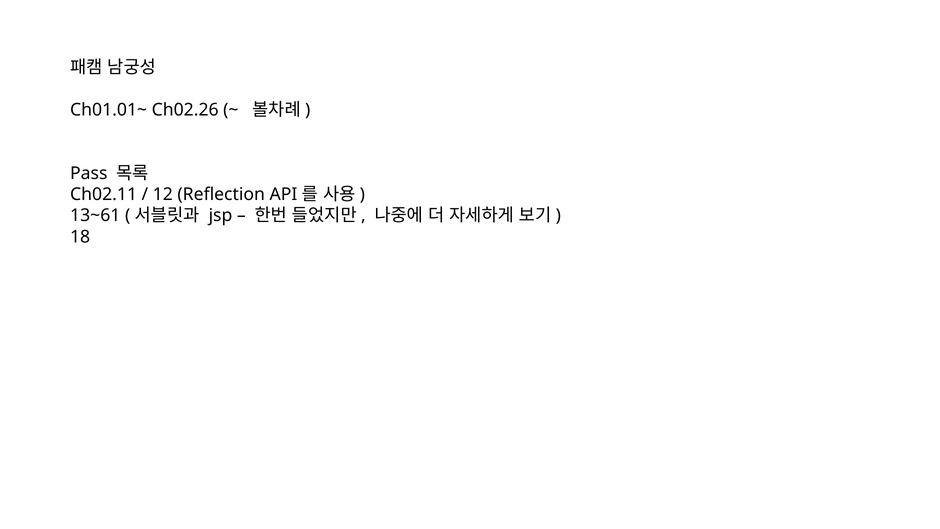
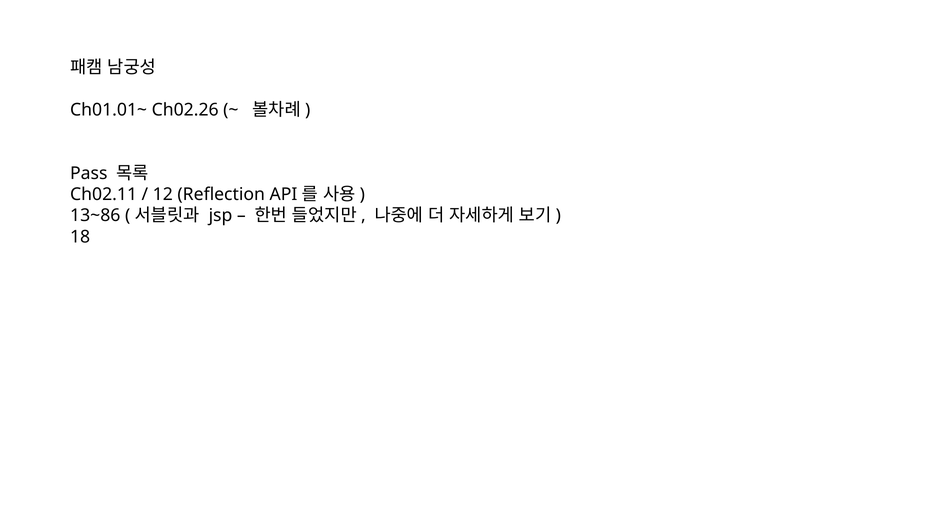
13~61: 13~61 -> 13~86 (95, 216)
